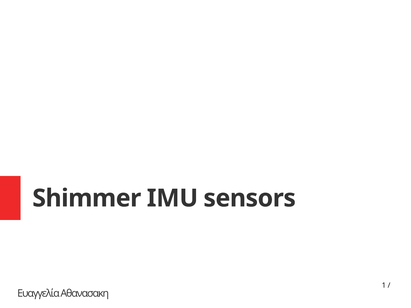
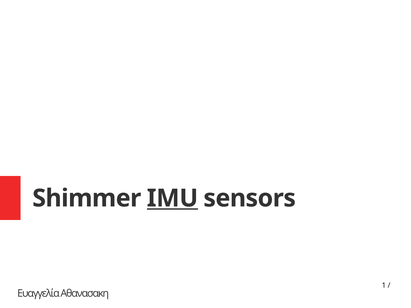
IMU underline: none -> present (172, 198)
